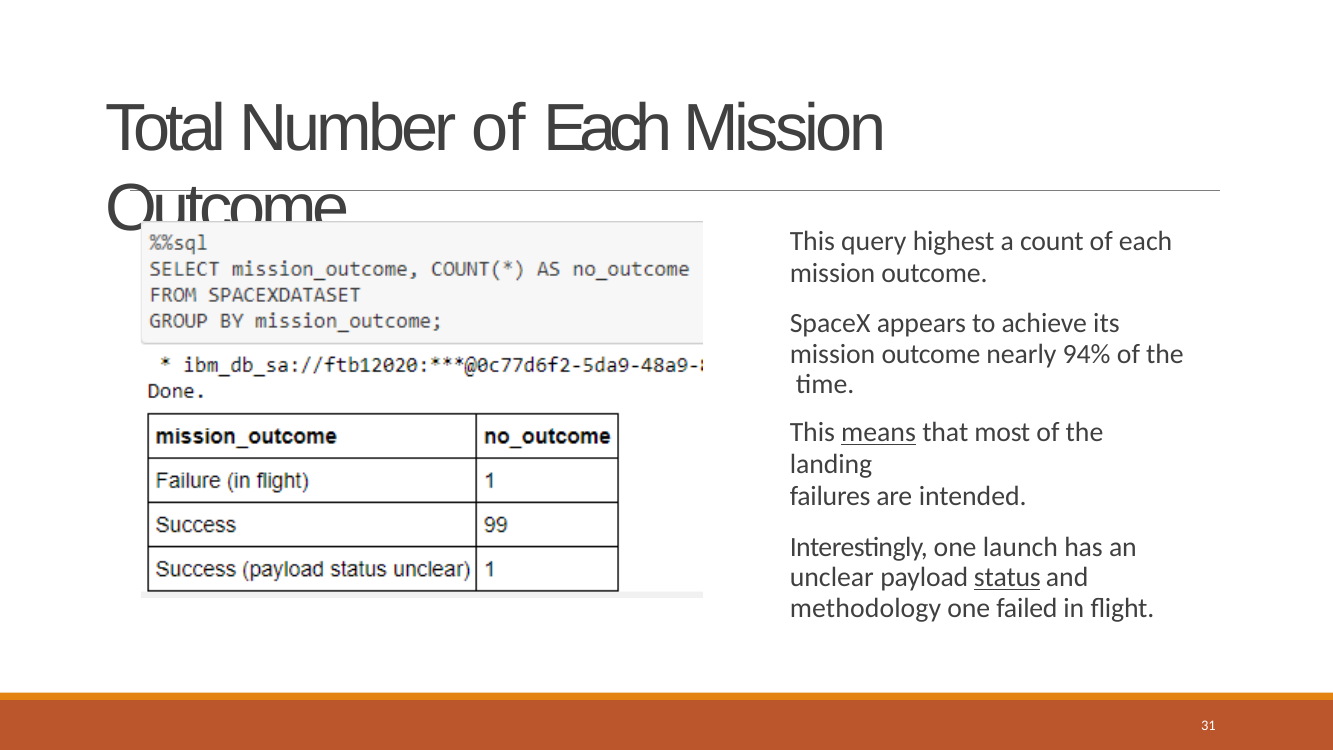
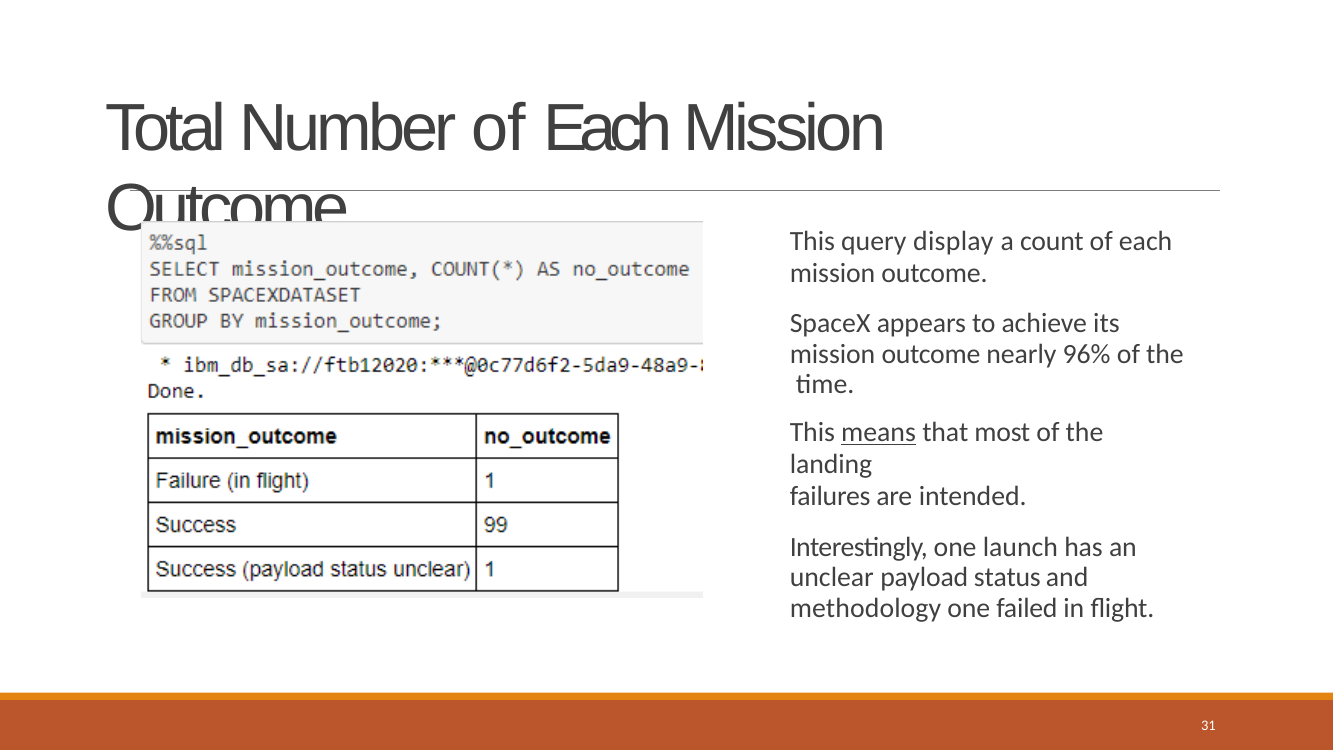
highest: highest -> display (953, 241)
94%: 94% -> 96% (1087, 354)
status underline: present -> none (1007, 577)
